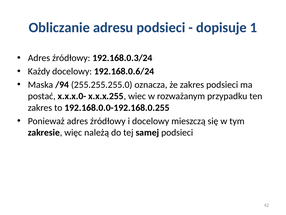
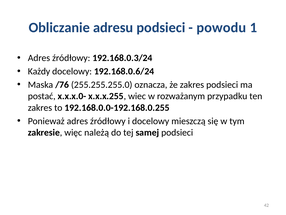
dopisuje: dopisuje -> powodu (221, 27)
/94: /94 -> /76 (62, 85)
